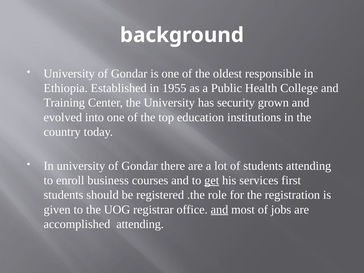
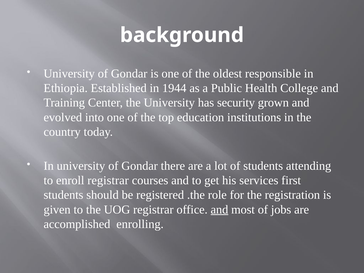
1955: 1955 -> 1944 (174, 88)
enroll business: business -> registrar (108, 180)
get underline: present -> none (212, 180)
accomplished attending: attending -> enrolling (140, 224)
